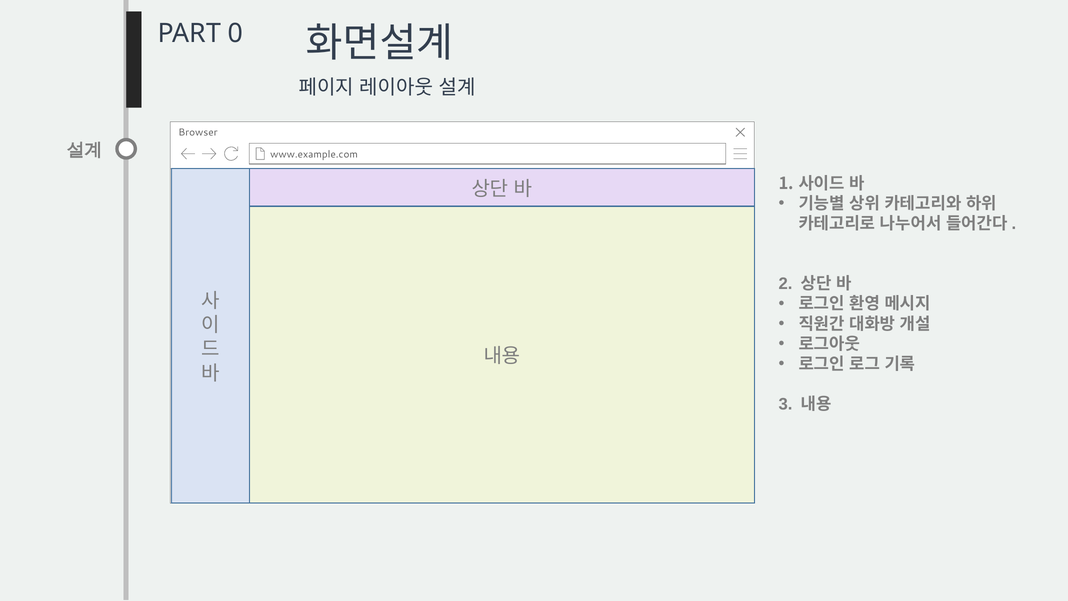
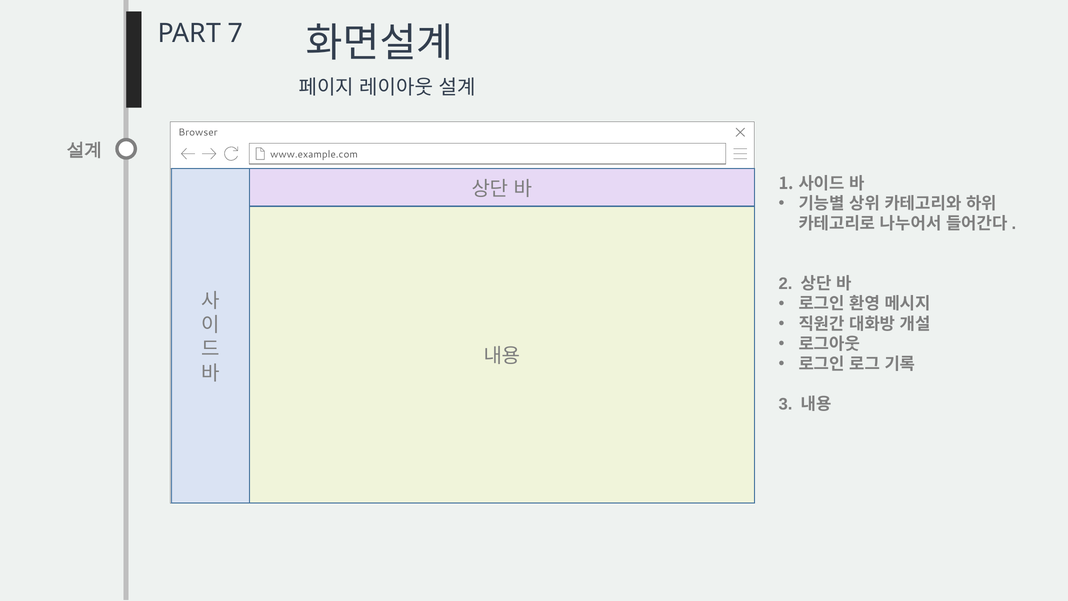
0: 0 -> 7 (236, 33)
